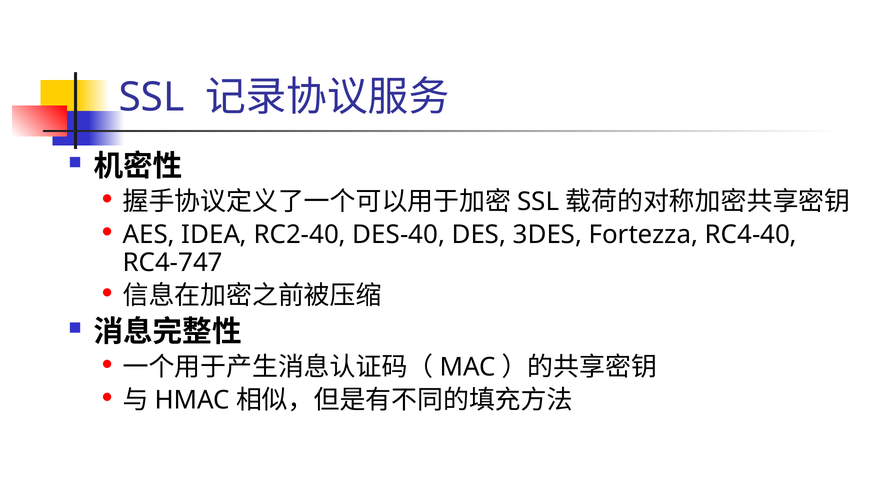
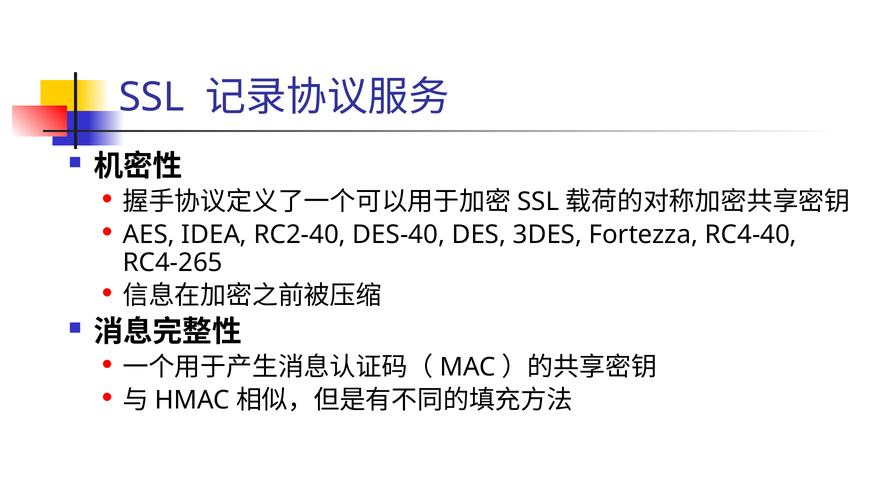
RC4-747: RC4-747 -> RC4-265 (173, 263)
